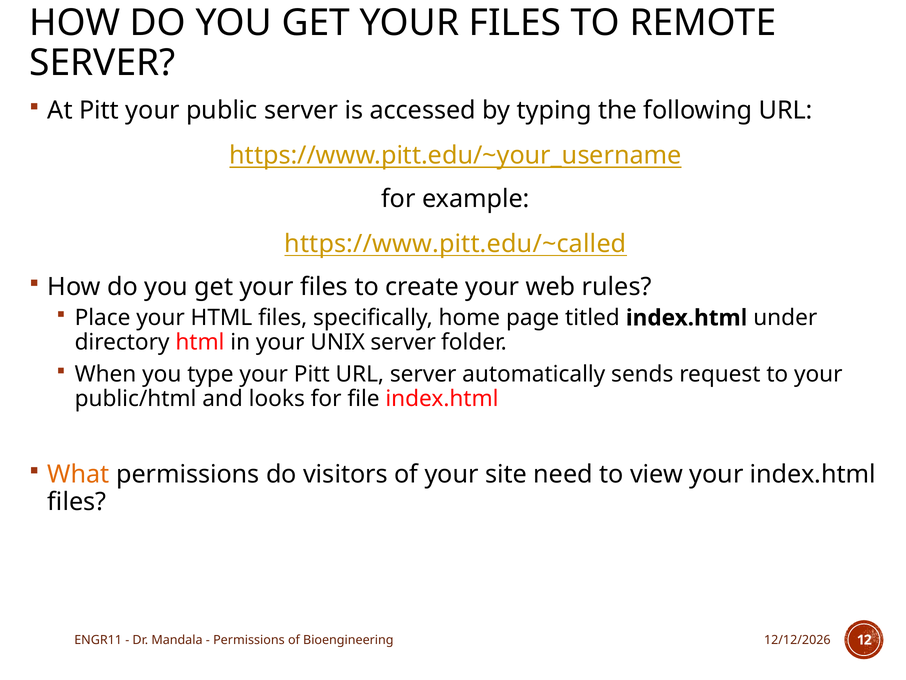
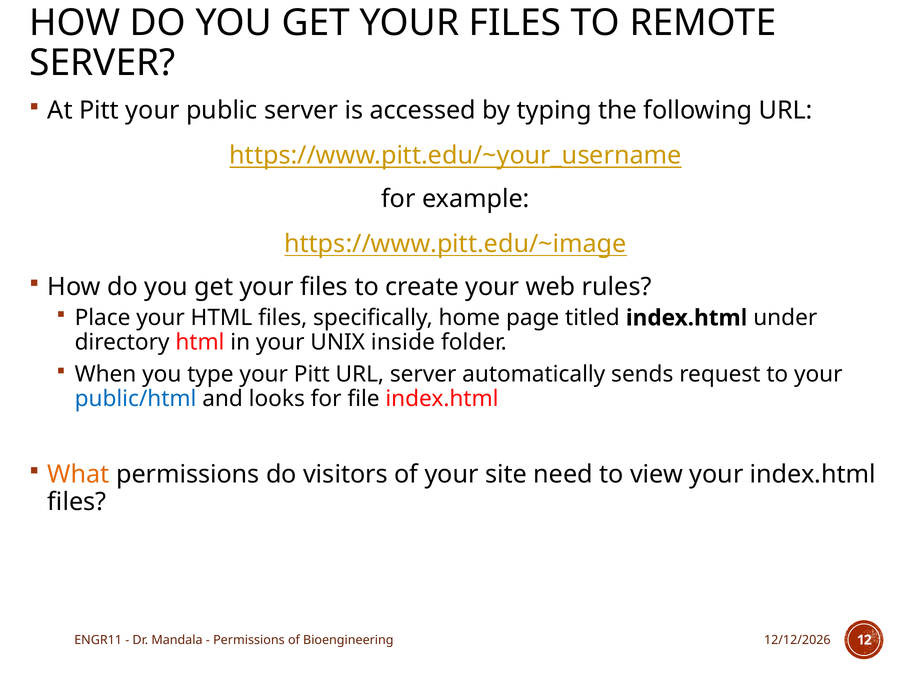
https://www.pitt.edu/~called: https://www.pitt.edu/~called -> https://www.pitt.edu/~image (455, 244)
UNIX server: server -> inside (403, 342)
public/html colour: black -> blue (136, 399)
